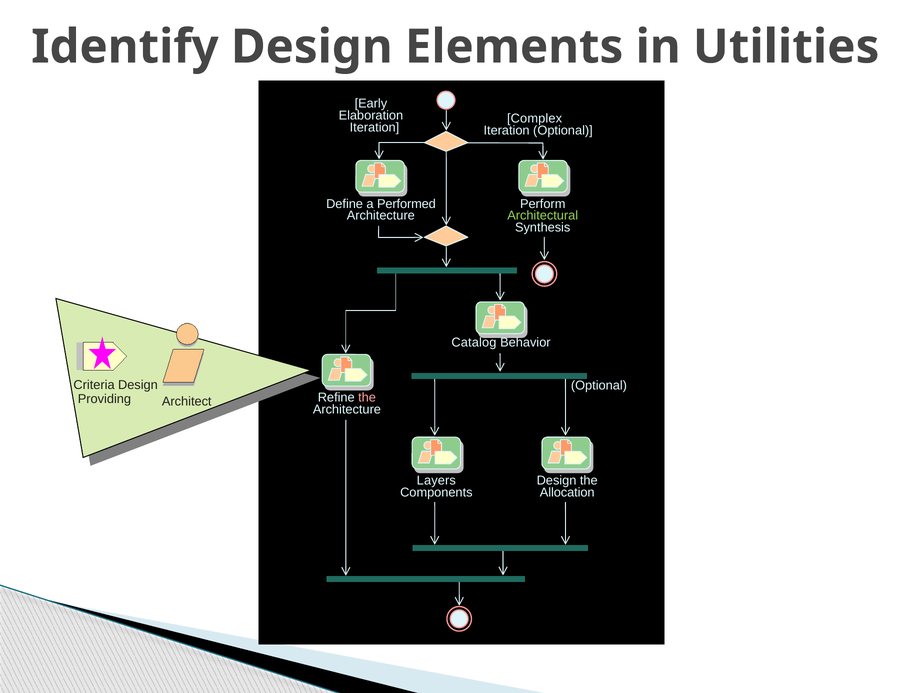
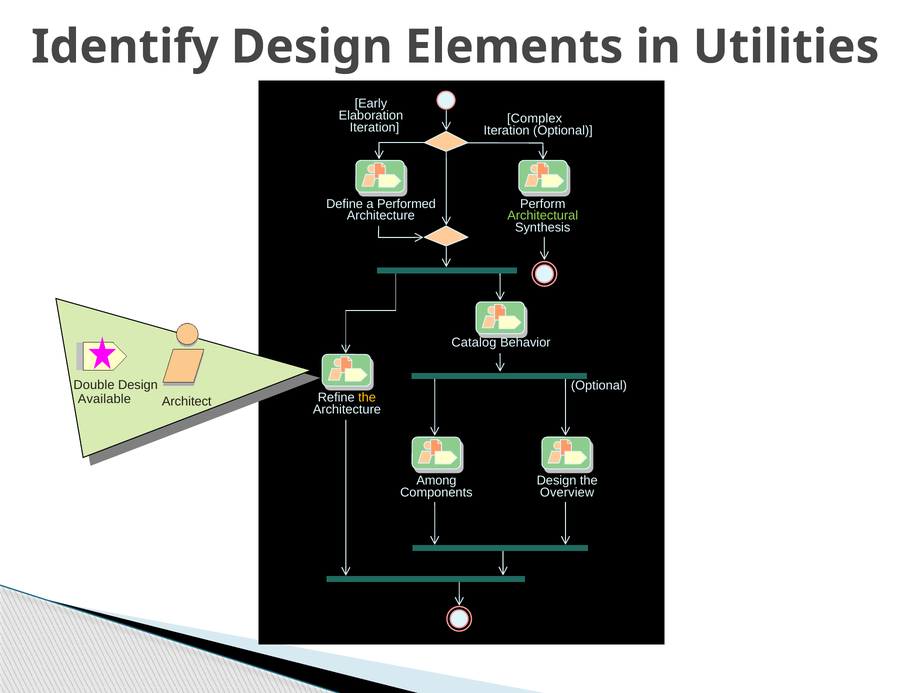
Criteria: Criteria -> Double (94, 385)
the colour: pink -> yellow (367, 397)
Providing: Providing -> Available (104, 399)
Layers: Layers -> Among (436, 480)
Allocation: Allocation -> Overview (567, 492)
